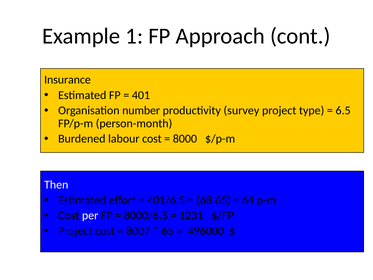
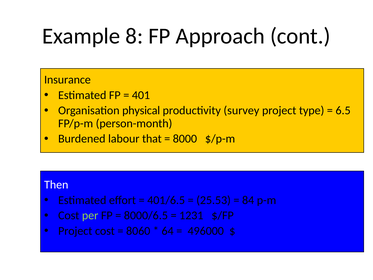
1: 1 -> 8 (134, 36)
number: number -> physical (141, 110)
labour cost: cost -> that (152, 139)
68.65: 68.65 -> 25.53 (214, 200)
64: 64 -> 84 (248, 200)
per colour: white -> light green (90, 215)
8007: 8007 -> 8060 (138, 231)
65: 65 -> 64 (168, 231)
